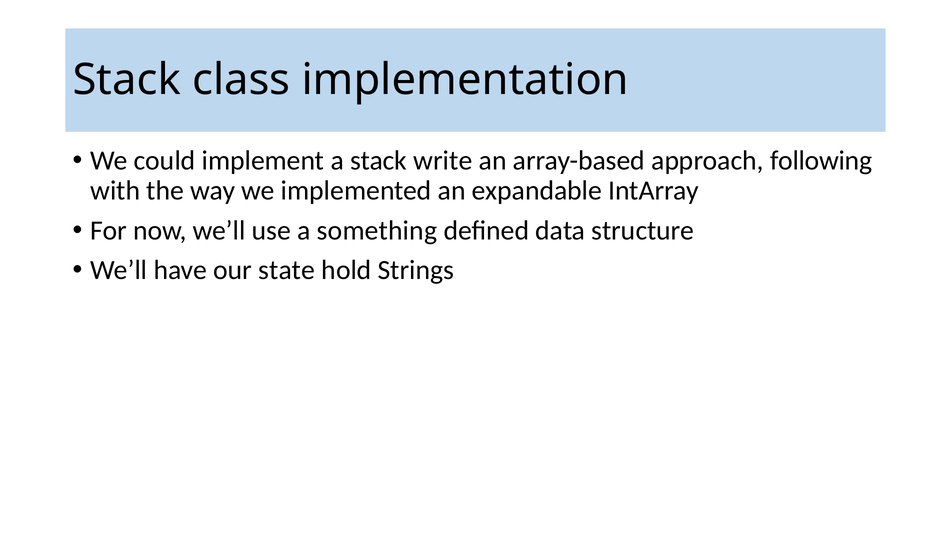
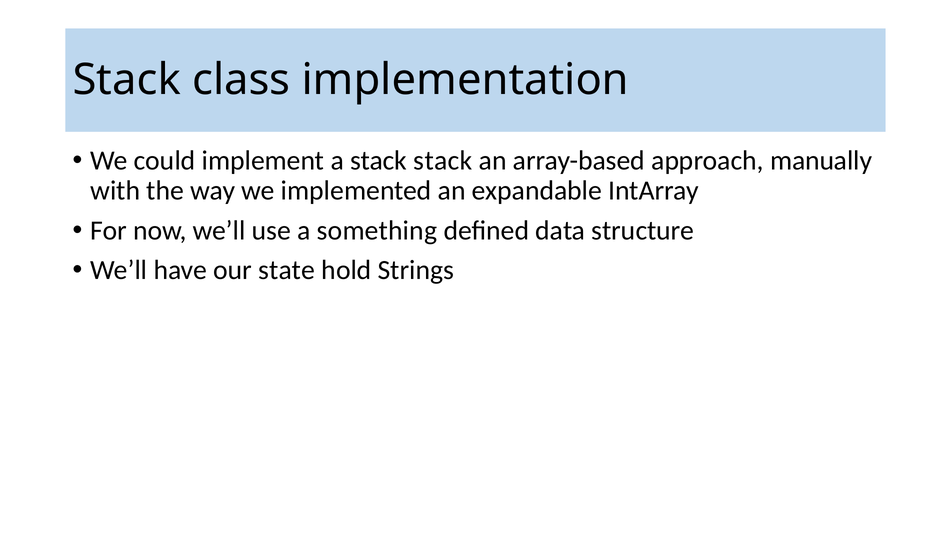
stack write: write -> stack (443, 161)
following: following -> manually (821, 161)
